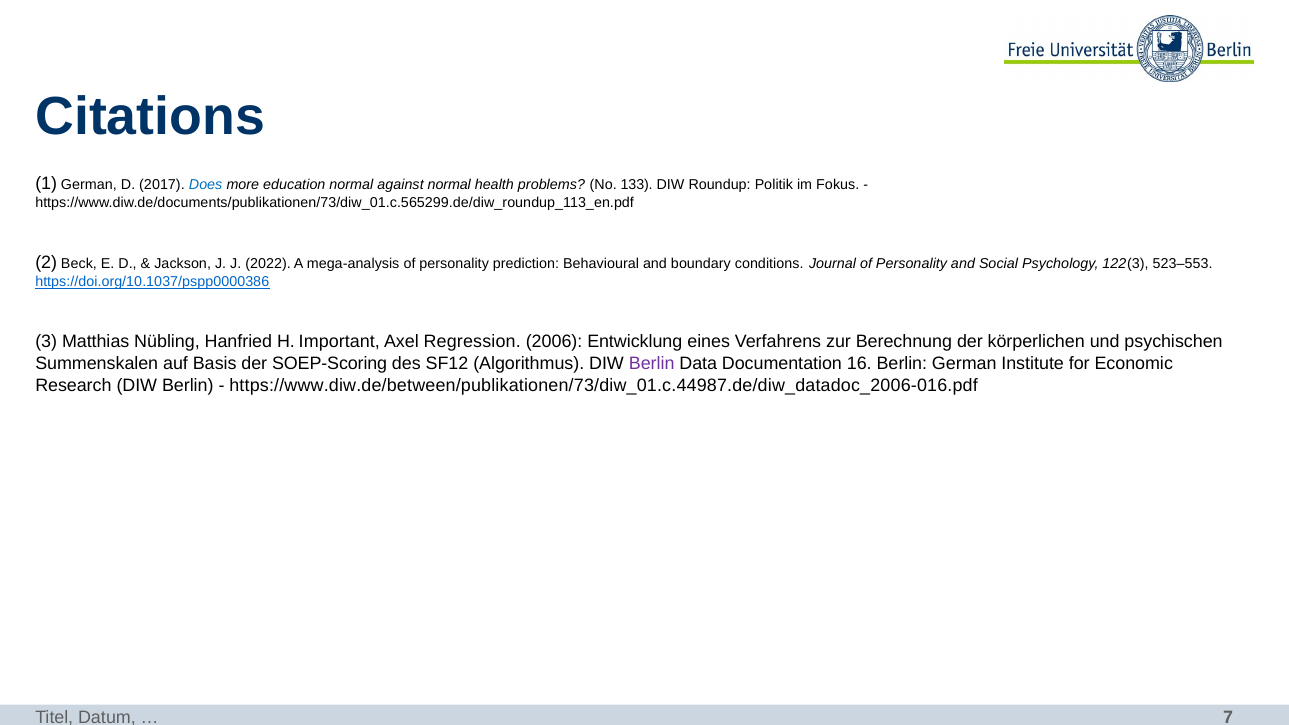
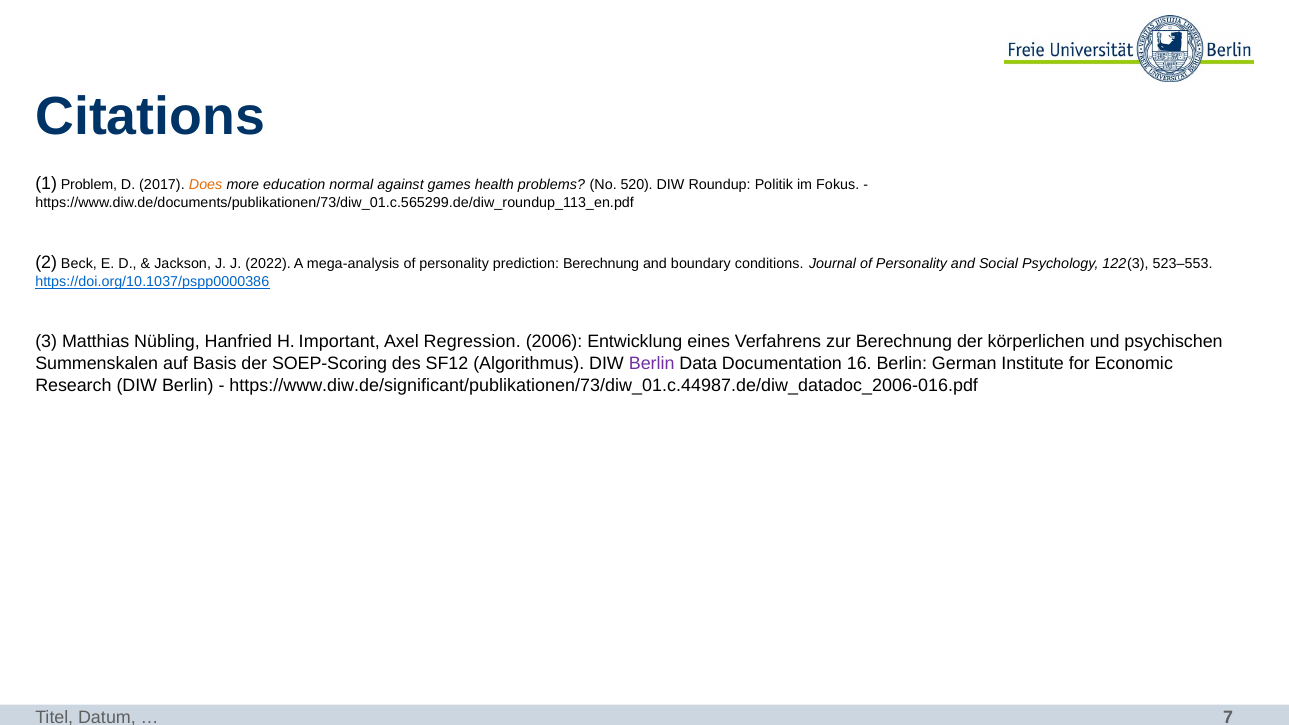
1 German: German -> Problem (89, 185)
Does colour: blue -> orange (206, 185)
against normal: normal -> games (449, 185)
133: 133 -> 520 (637, 185)
prediction Behavioural: Behavioural -> Berechnung (601, 264)
https://www.diw.de/between/publikationen/73/diw_01.c.44987.de/diw_datadoc_2006-016.pdf: https://www.diw.de/between/publikationen/73/diw_01.c.44987.de/diw_datadoc_2006-016.pdf -> https://www.diw.de/significant/publikationen/73/diw_01.c.44987.de/diw_datadoc_2006-016.pdf (604, 386)
